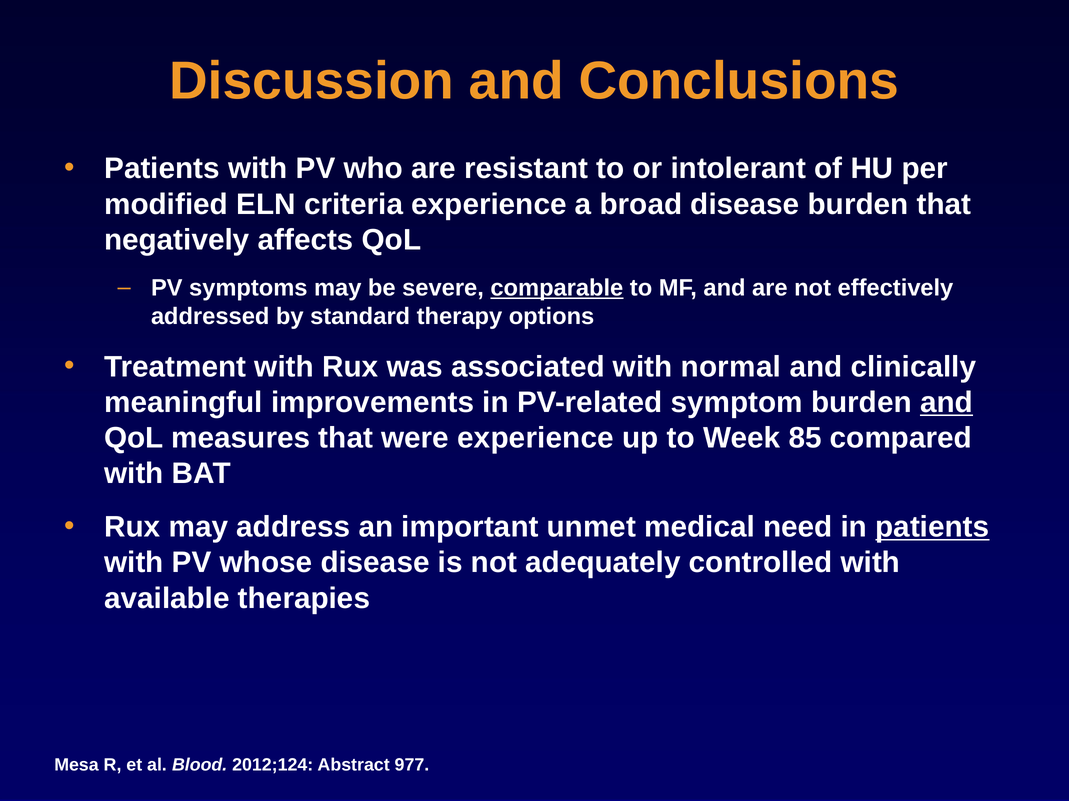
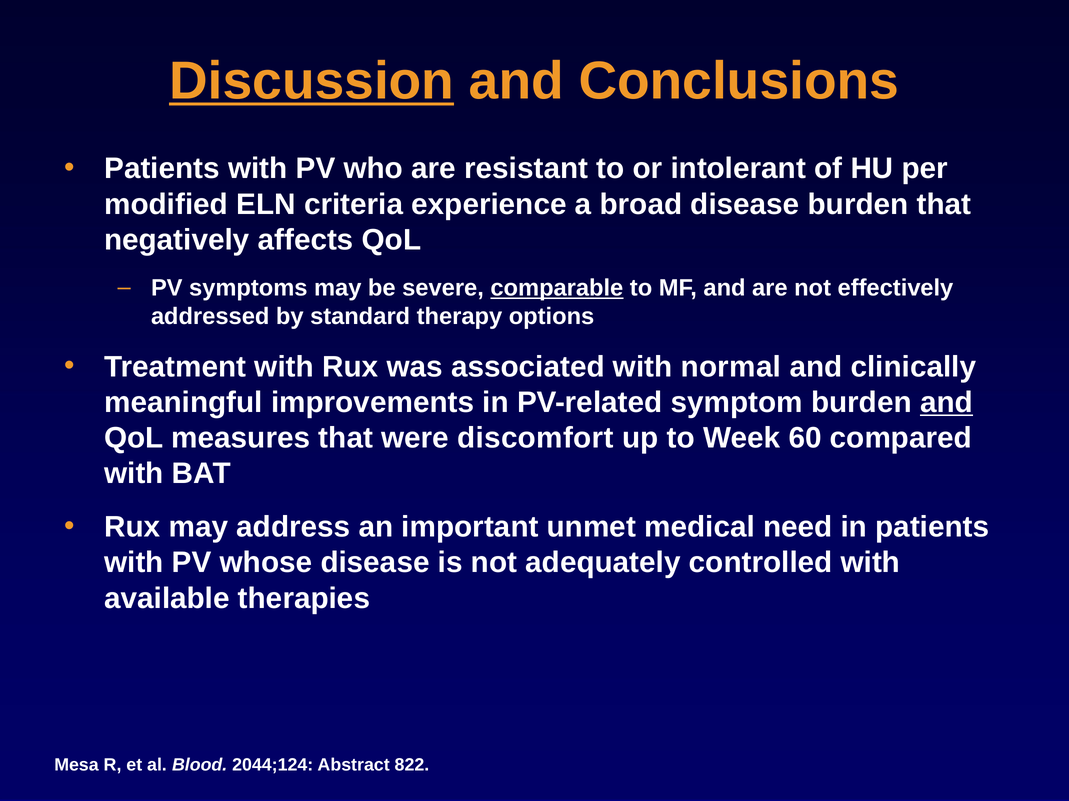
Discussion underline: none -> present (312, 81)
were experience: experience -> discomfort (535, 438)
85: 85 -> 60 (805, 438)
patients underline: present -> none (932, 528)
2012;124: 2012;124 -> 2044;124 (273, 765)
977: 977 -> 822 (412, 765)
